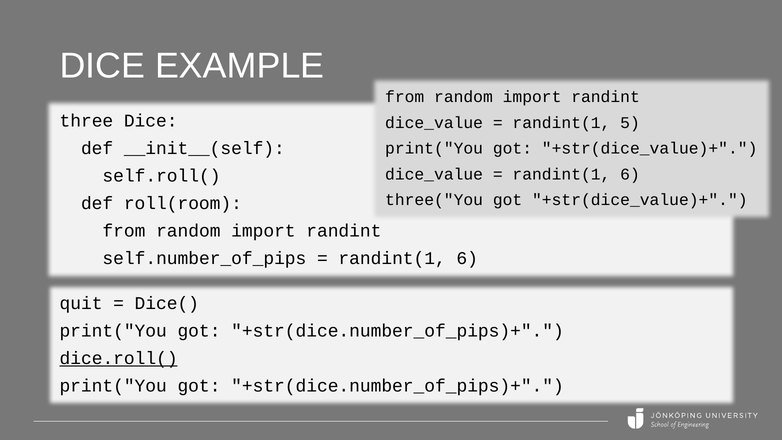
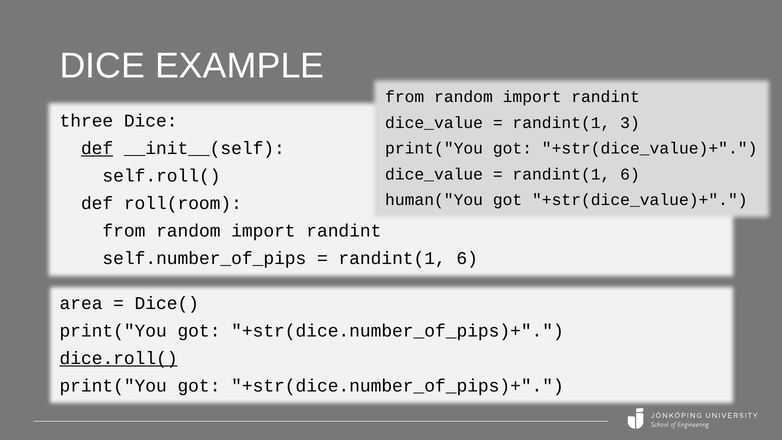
5: 5 -> 3 (630, 123)
def underline: none -> present (97, 148)
three("You: three("You -> human("You (434, 200)
quit: quit -> area (81, 303)
